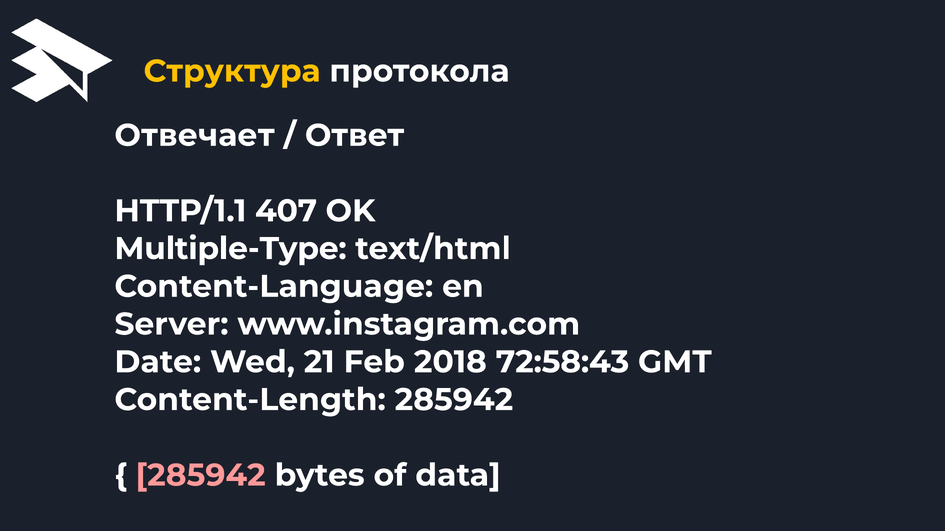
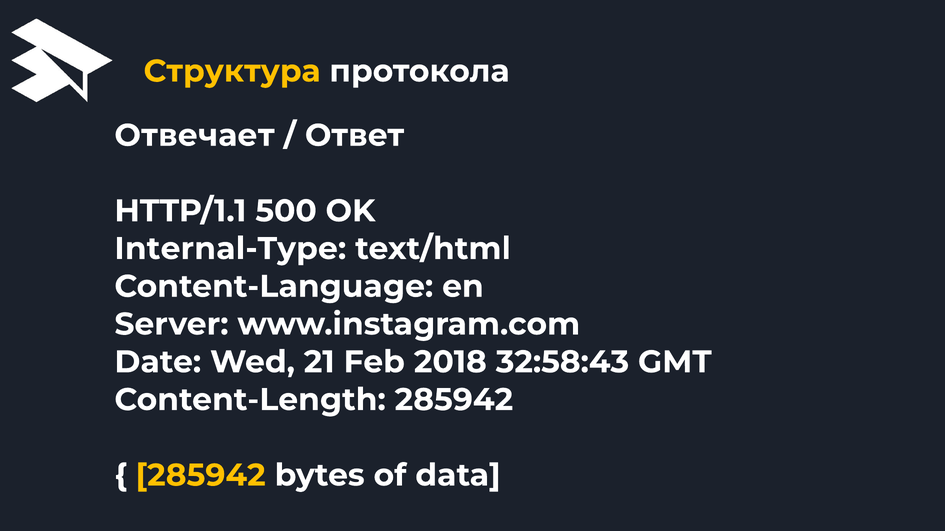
407: 407 -> 500 (286, 211)
Multiple-Type: Multiple-Type -> Internal-Type (230, 249)
72:58:43: 72:58:43 -> 32:58:43 (562, 362)
285942 colour: pink -> yellow (201, 476)
